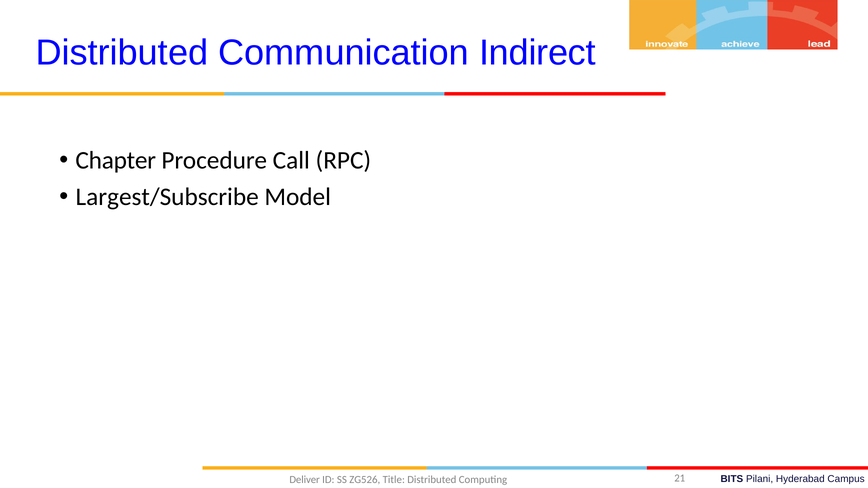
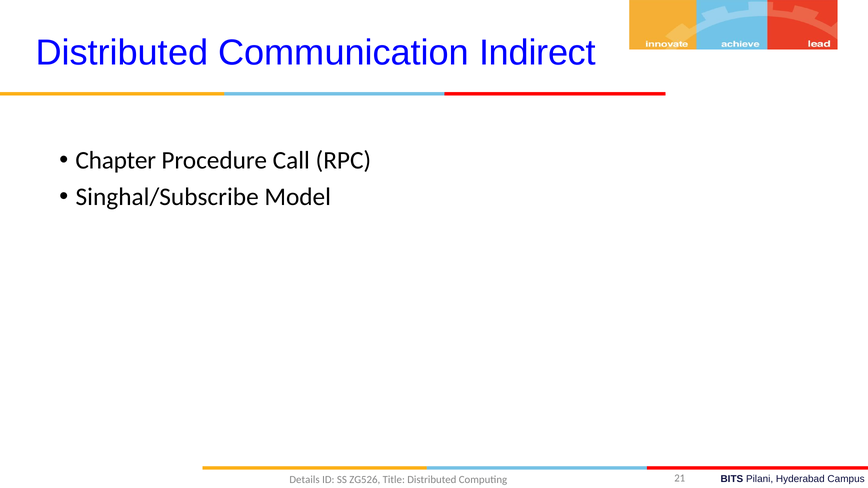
Largest/Subscribe: Largest/Subscribe -> Singhal/Subscribe (167, 197)
Deliver: Deliver -> Details (305, 480)
